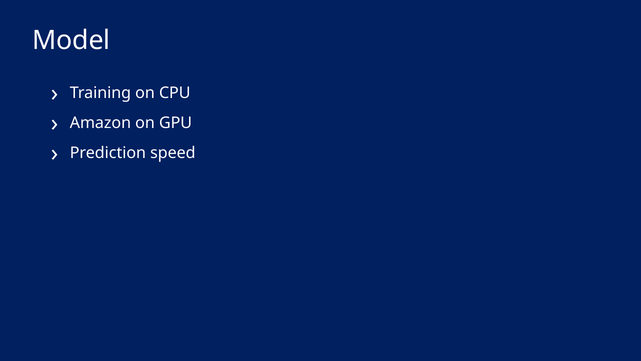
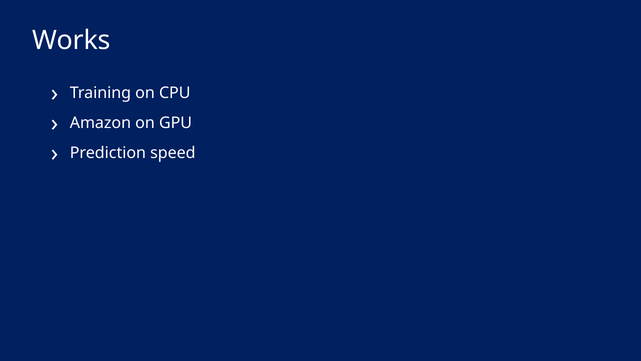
Model: Model -> Works (71, 40)
